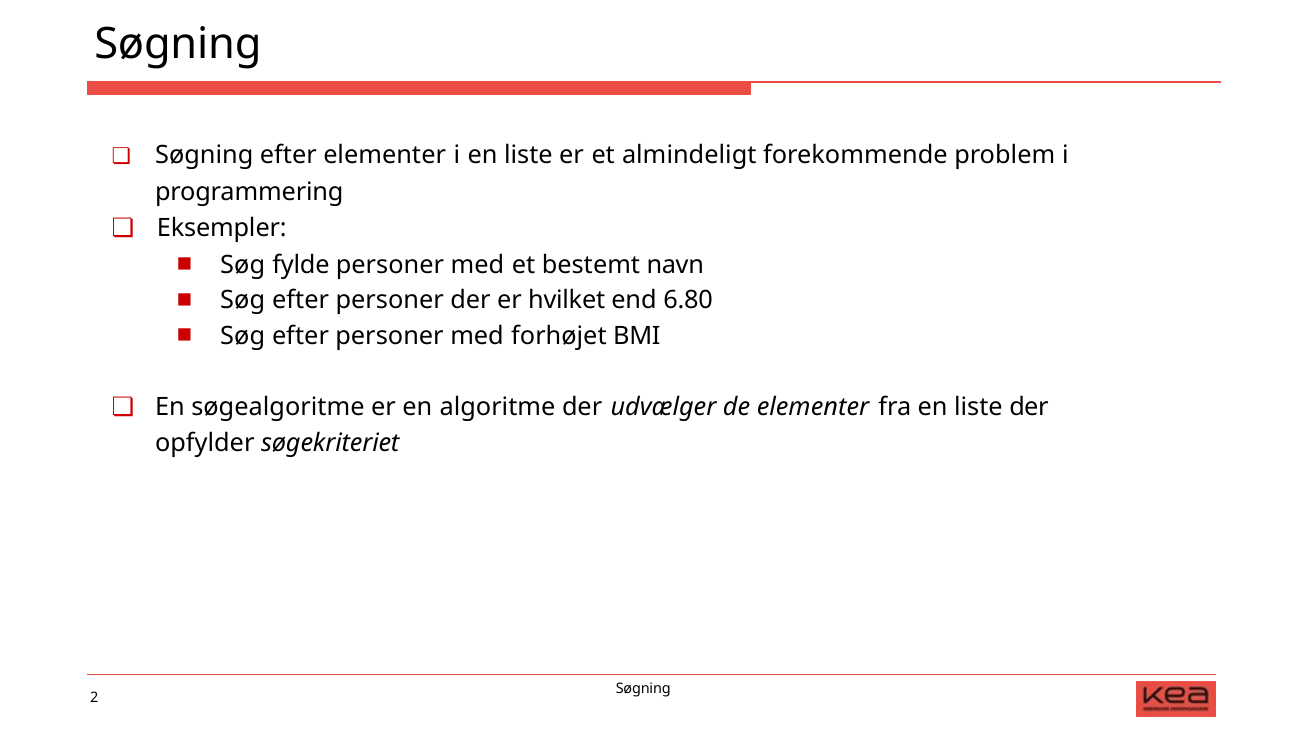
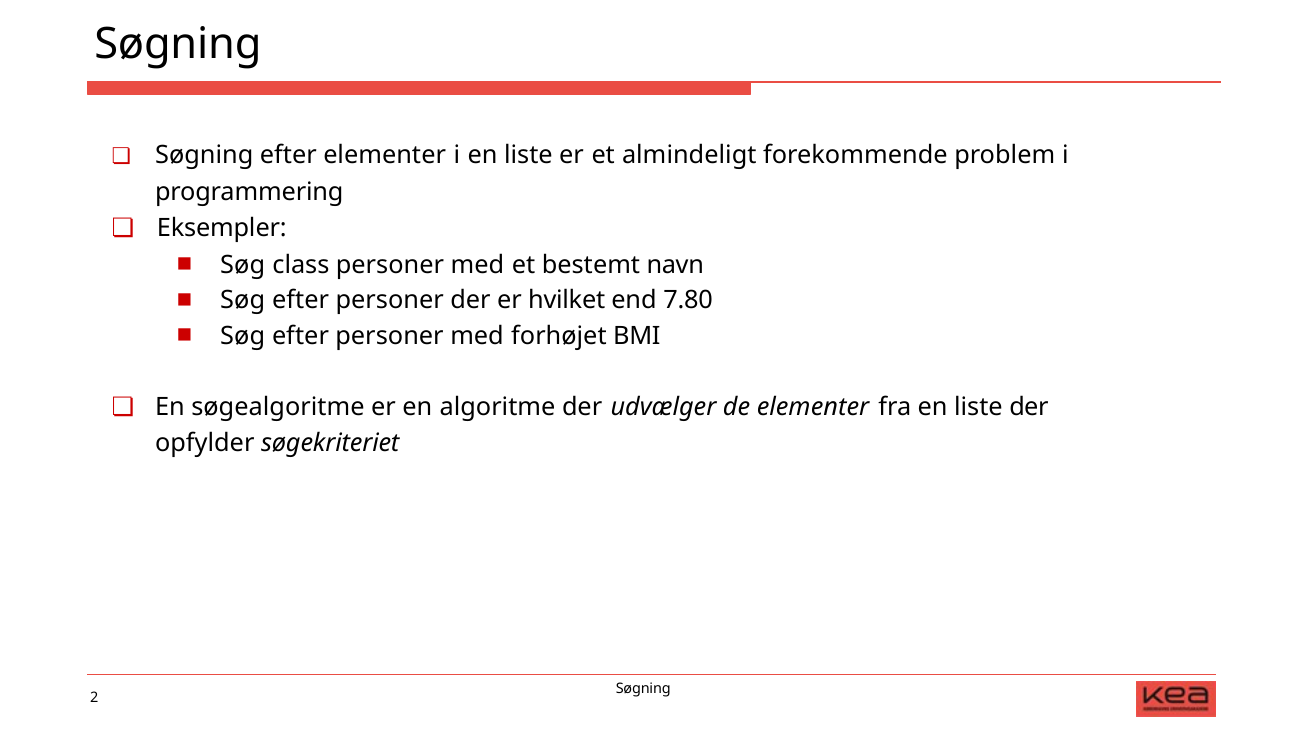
fylde: fylde -> class (301, 265)
6.80: 6.80 -> 7.80 (688, 300)
